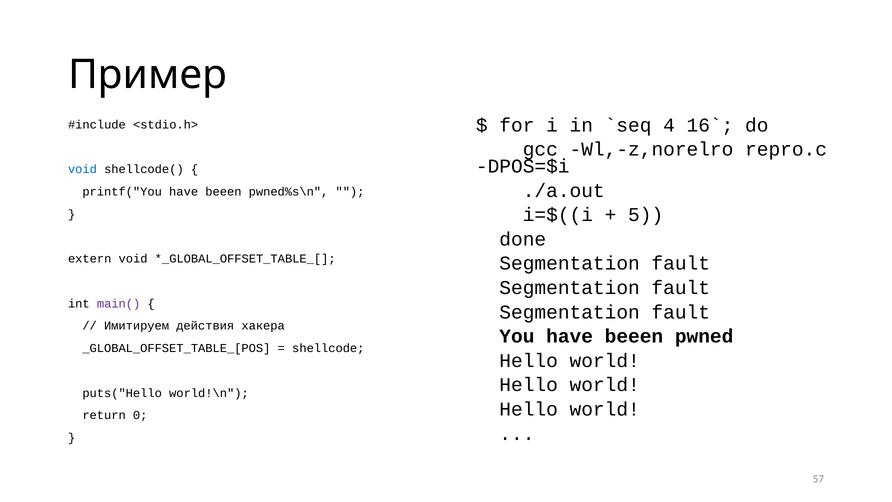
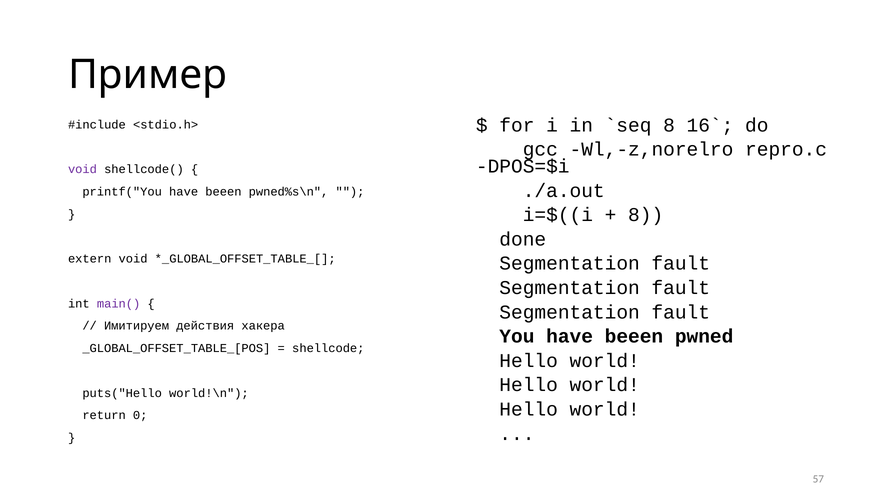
4: 4 -> 8 (669, 125)
void colour: blue -> purple (82, 169)
5: 5 -> 8 (646, 215)
